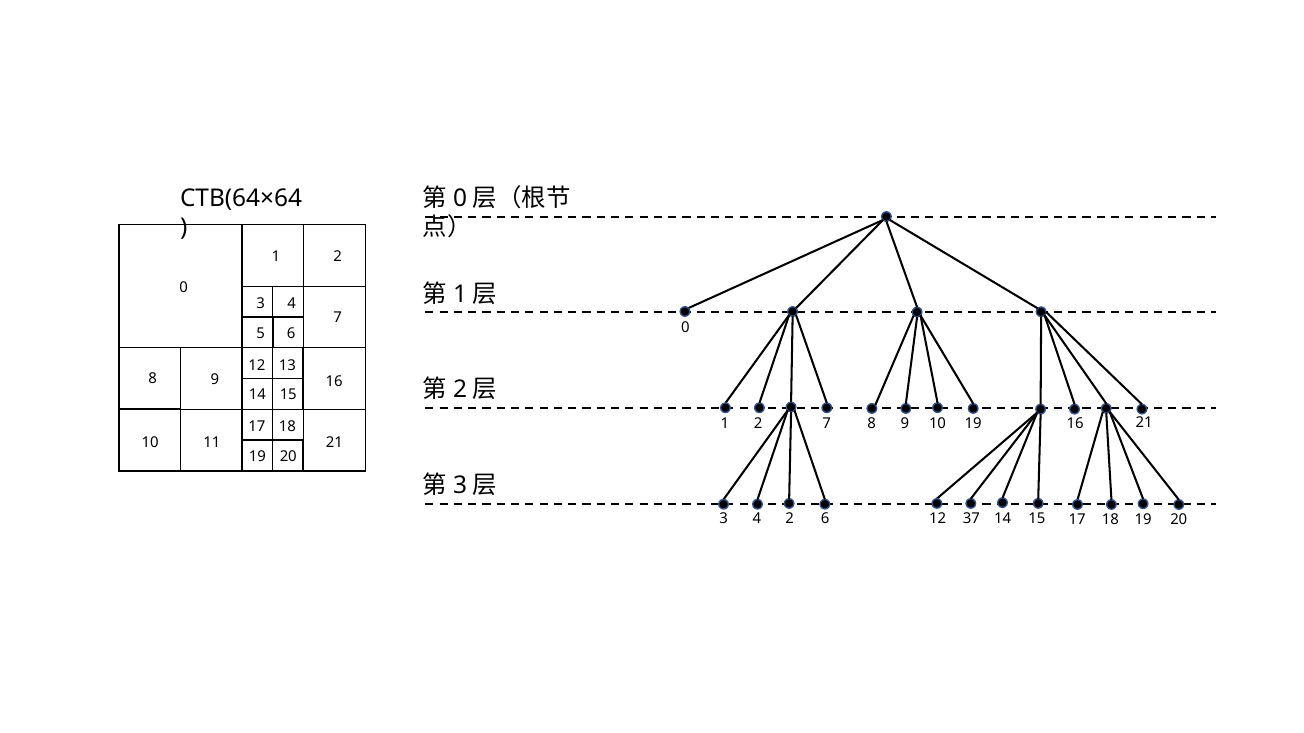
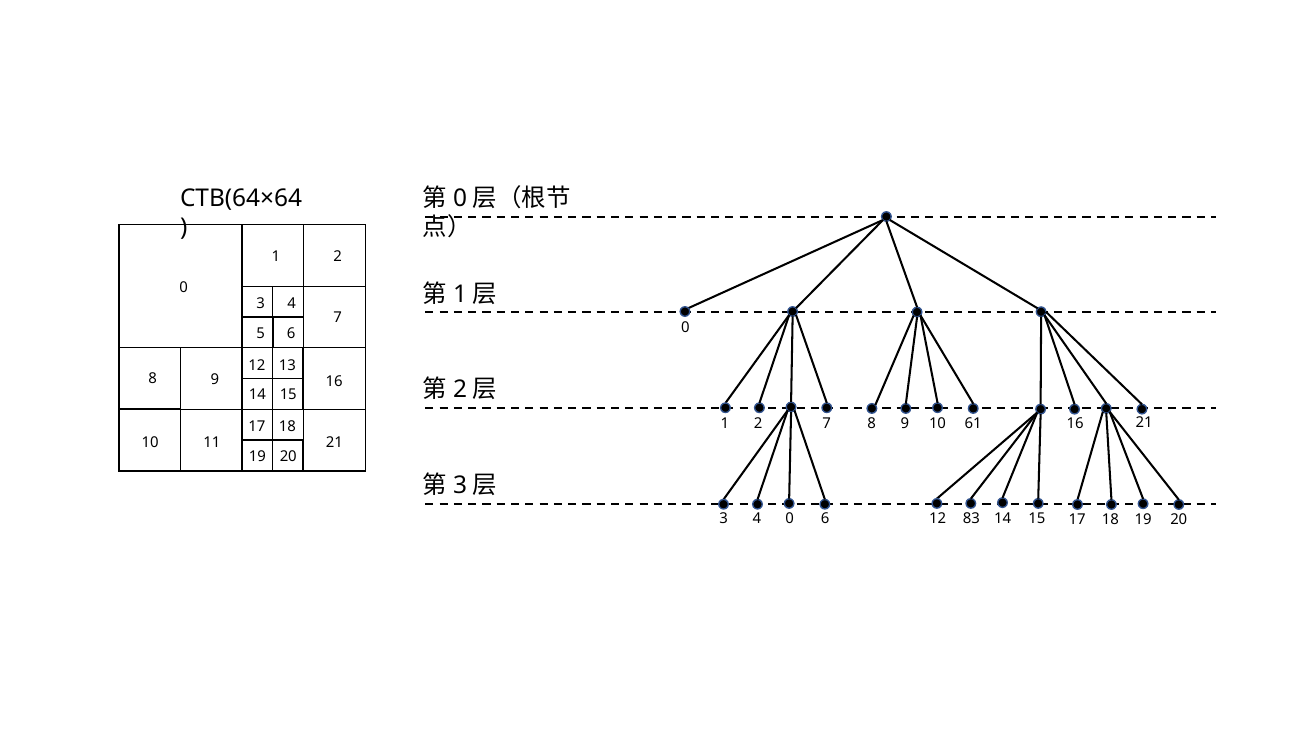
10 19: 19 -> 61 (973, 424)
4 2: 2 -> 0 (790, 519)
37: 37 -> 83 (971, 519)
